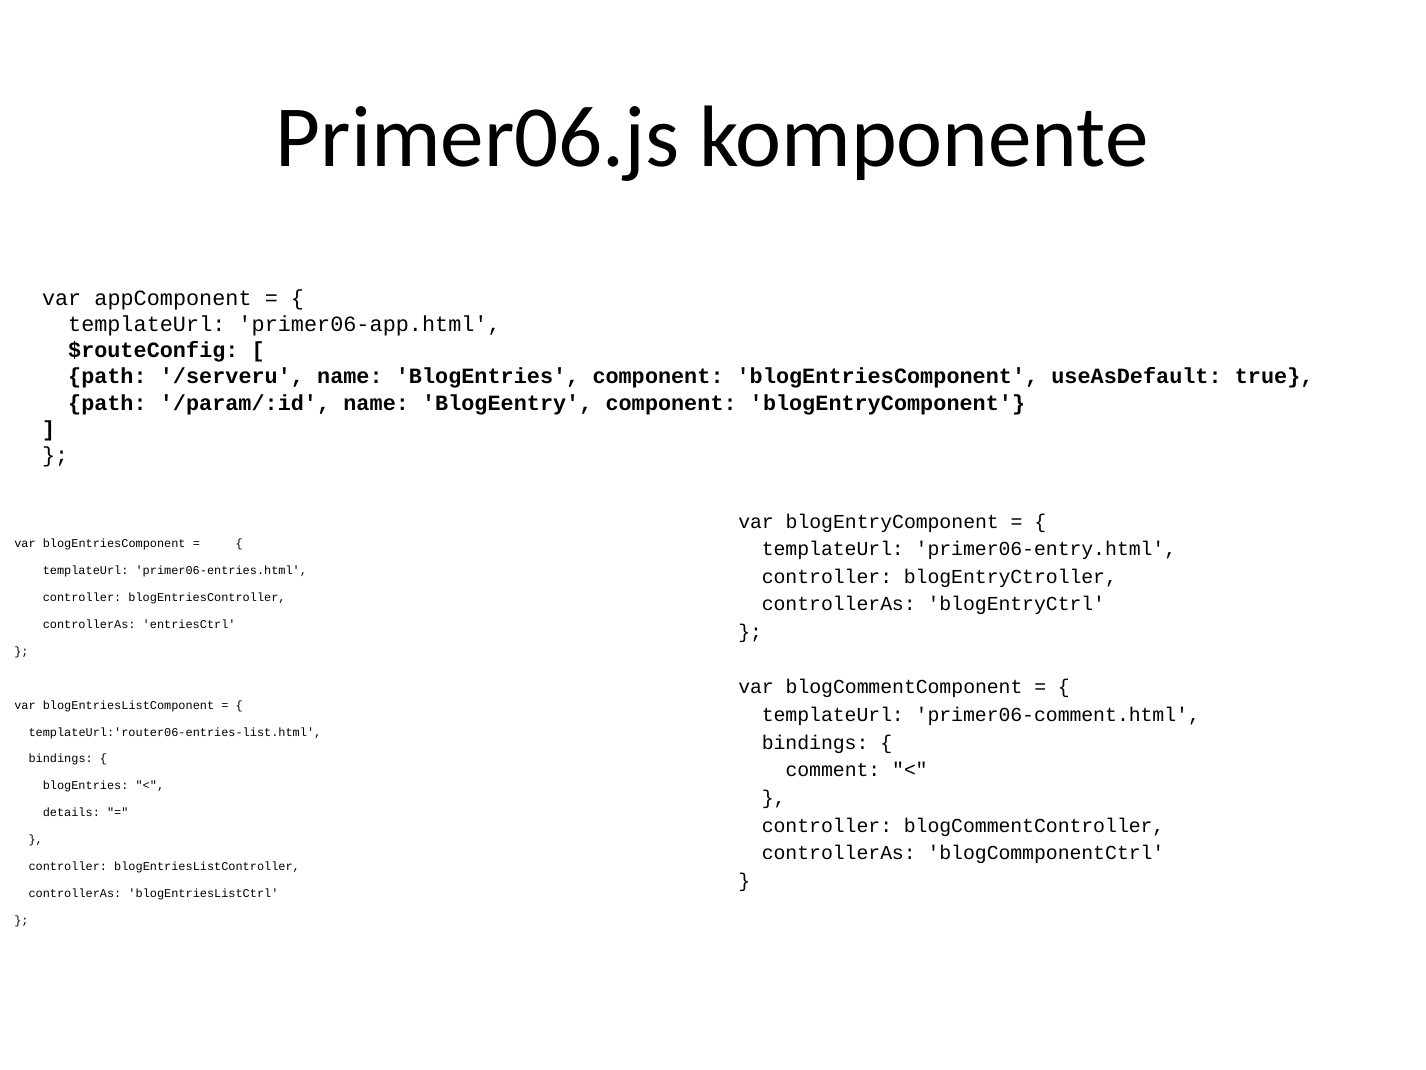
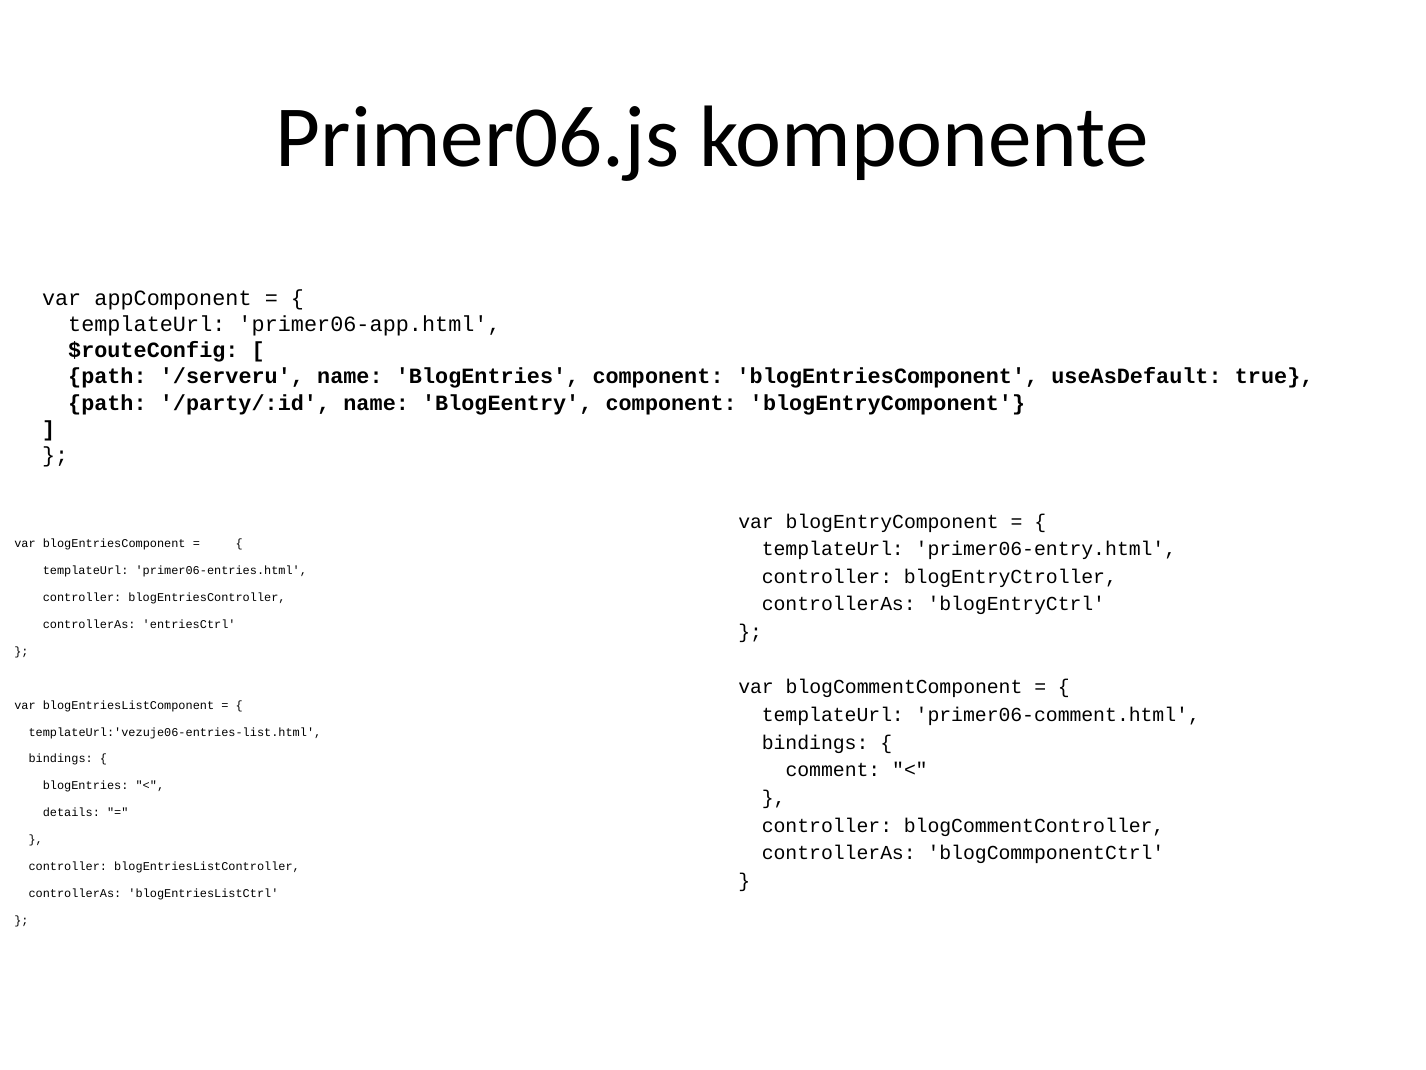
/param/:id: /param/:id -> /party/:id (245, 403)
templateUrl:'router06-entries-list.html: templateUrl:'router06-entries-list.html -> templateUrl:'vezuje06-entries-list.html (175, 732)
